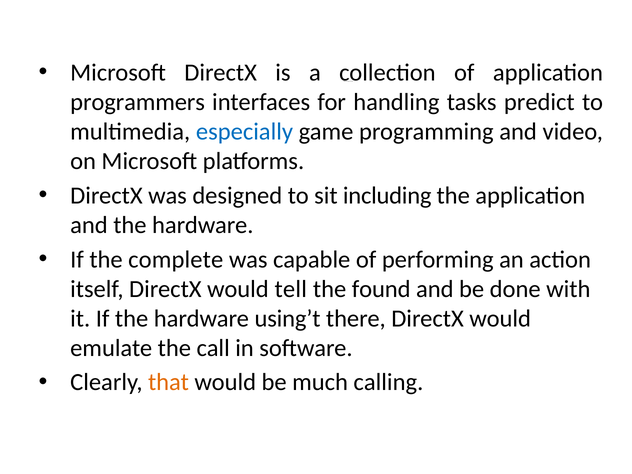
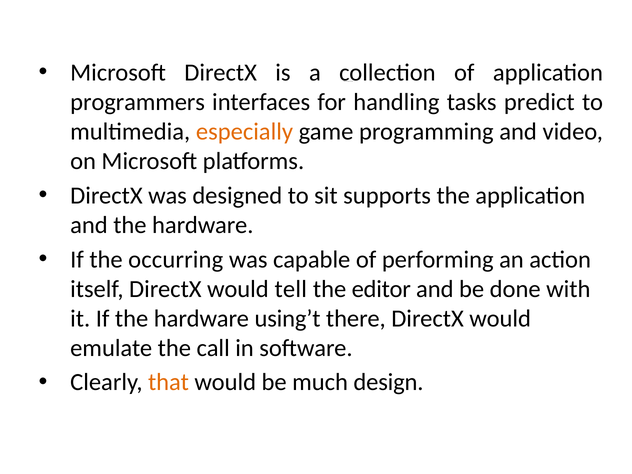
especially colour: blue -> orange (244, 131)
including: including -> supports (387, 195)
complete: complete -> occurring (176, 259)
found: found -> editor (381, 289)
much calling: calling -> design (389, 382)
